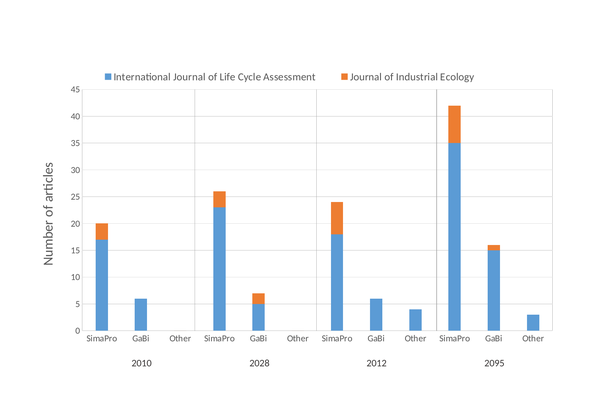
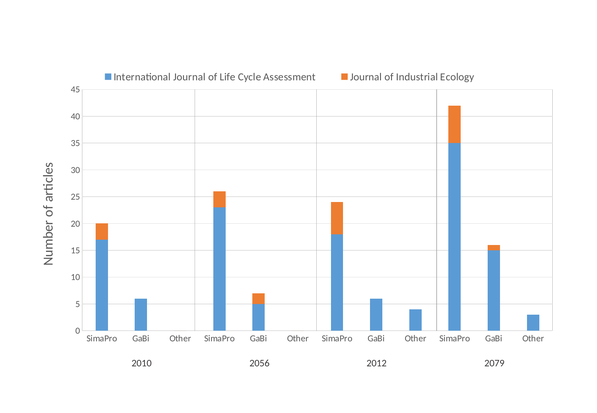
2028: 2028 -> 2056 (259, 364)
2095: 2095 -> 2079 (494, 364)
